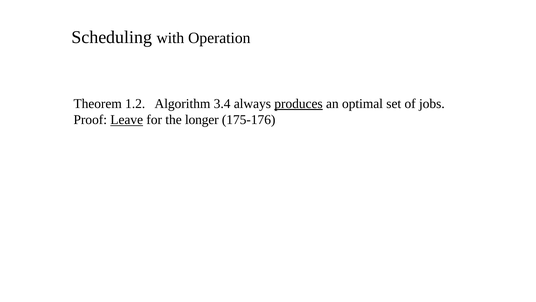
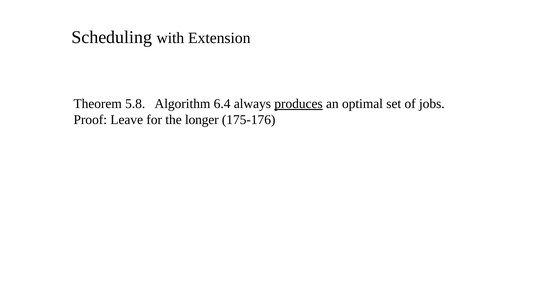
Operation: Operation -> Extension (219, 38)
1.2: 1.2 -> 5.8 (135, 104)
3.4: 3.4 -> 6.4 (222, 104)
Leave underline: present -> none (127, 120)
